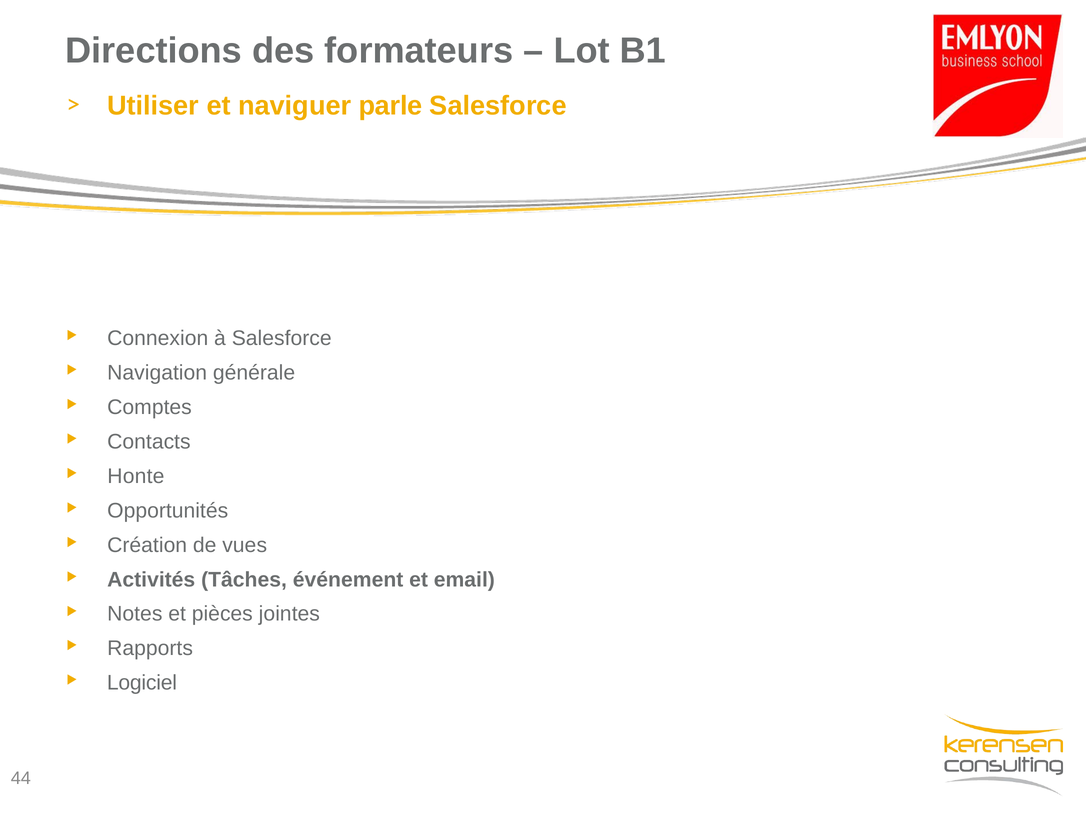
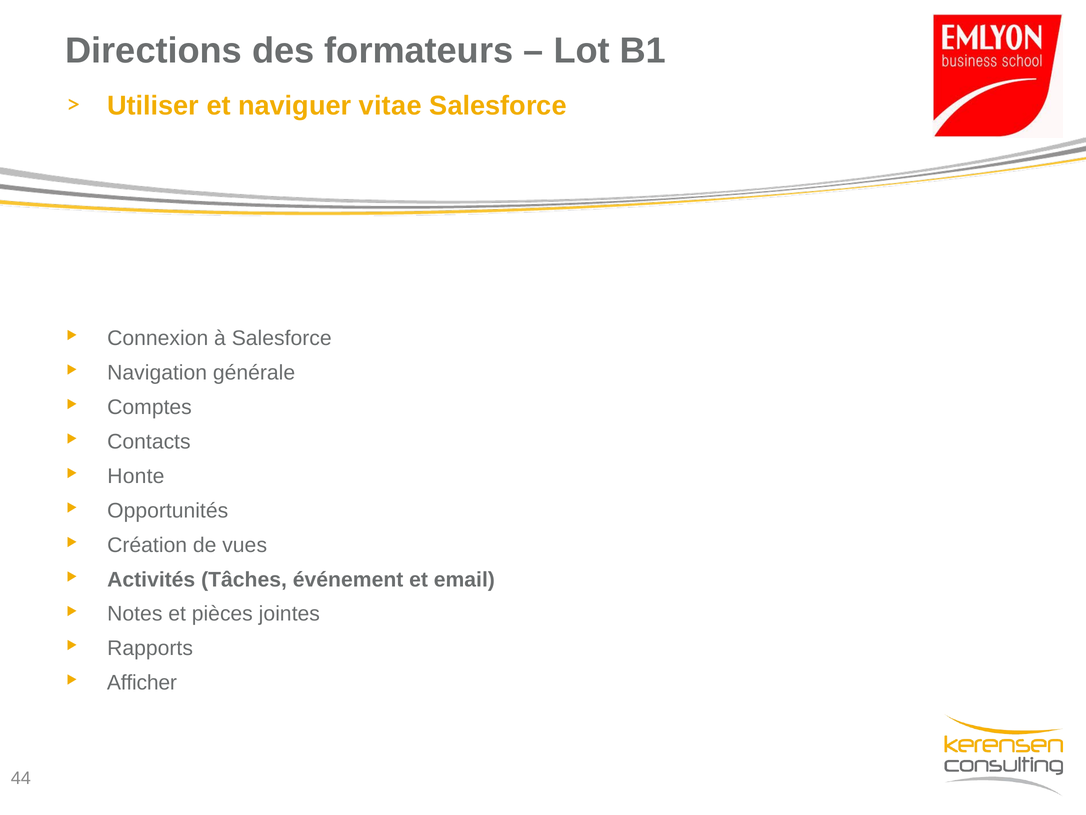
parle: parle -> vitae (390, 106)
Logiciel: Logiciel -> Afficher (142, 682)
